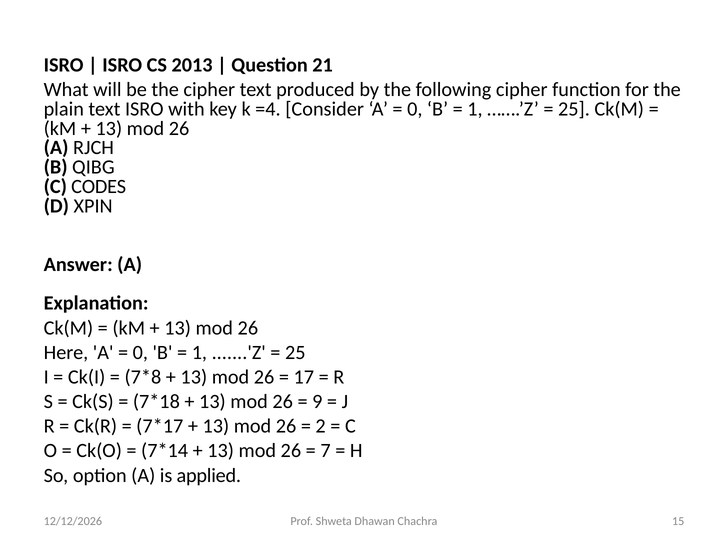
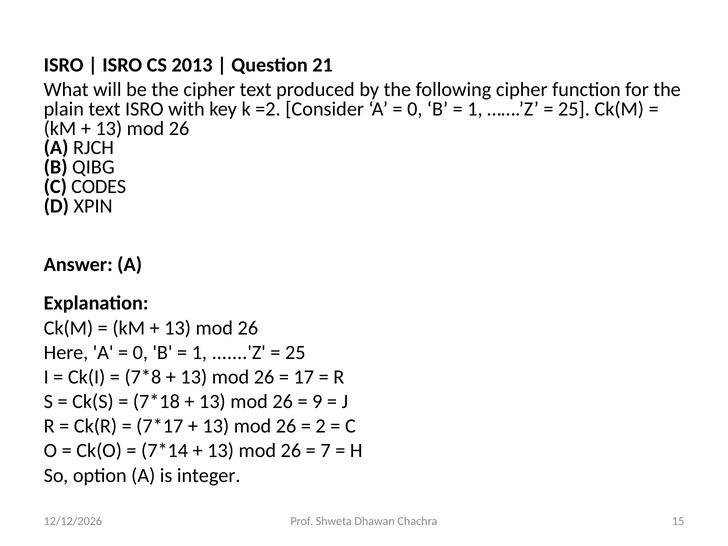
=4: =4 -> =2 (268, 109)
applied: applied -> integer (209, 475)
